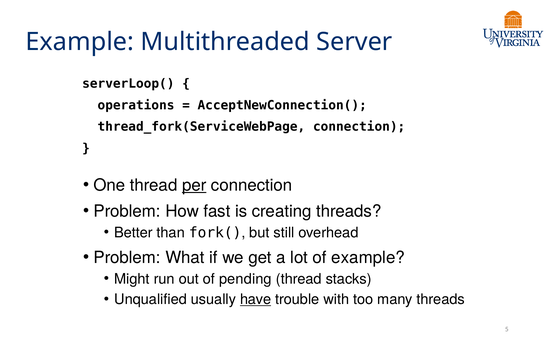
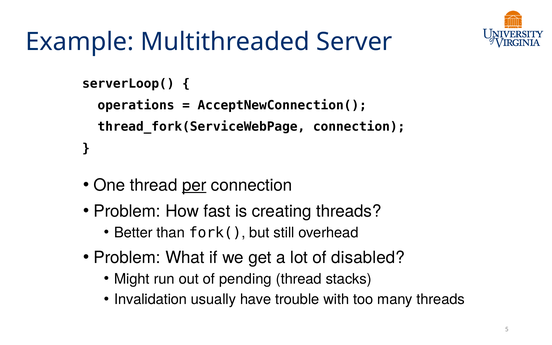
of example: example -> disabled (368, 258)
Unqualified: Unqualified -> Invalidation (151, 299)
have underline: present -> none (256, 299)
